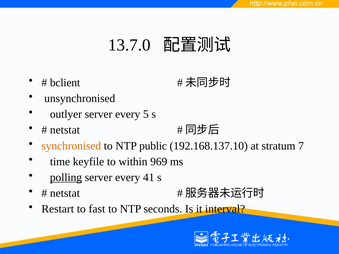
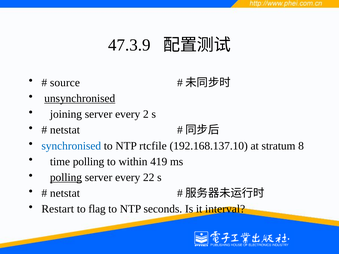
13.7.0: 13.7.0 -> 47.3.9 (129, 45)
bclient: bclient -> source (65, 83)
unsynchronised underline: none -> present (80, 99)
outlyer: outlyer -> joining (66, 114)
5: 5 -> 2 (146, 114)
synchronised colour: orange -> blue (71, 146)
public: public -> rtcfile (153, 146)
7: 7 -> 8 (301, 146)
time keyfile: keyfile -> polling (89, 162)
969: 969 -> 419 (159, 162)
41: 41 -> 22 (149, 178)
fast: fast -> flag (97, 209)
